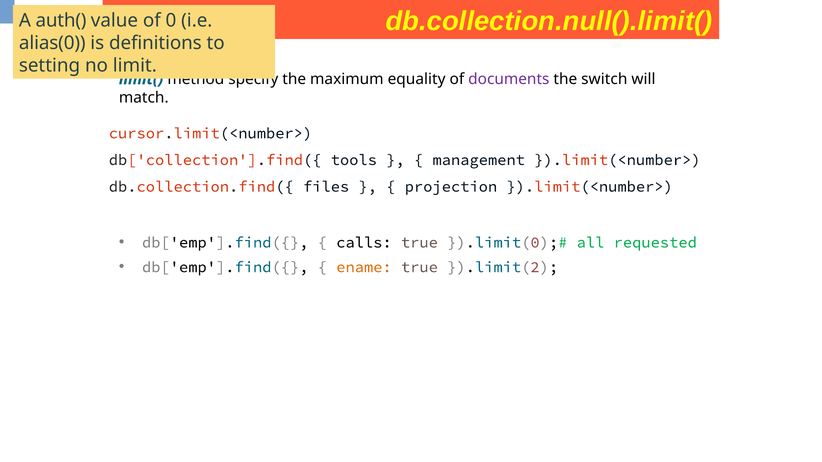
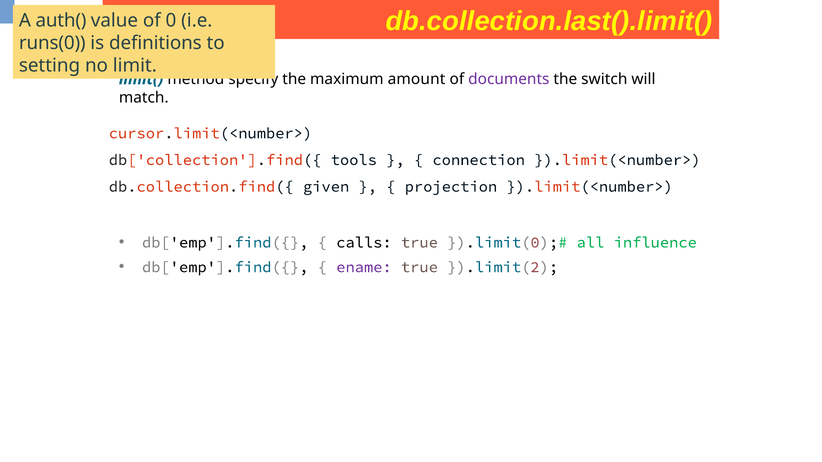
db.collection.null().limit(: db.collection.null().limit( -> db.collection.last().limit( (549, 21)
alias(0: alias(0 -> runs(0 (52, 43)
equality: equality -> amount (417, 79)
management: management -> connection (479, 160)
files: files -> given (326, 187)
requested: requested -> influence (655, 243)
ename colour: orange -> purple (364, 267)
